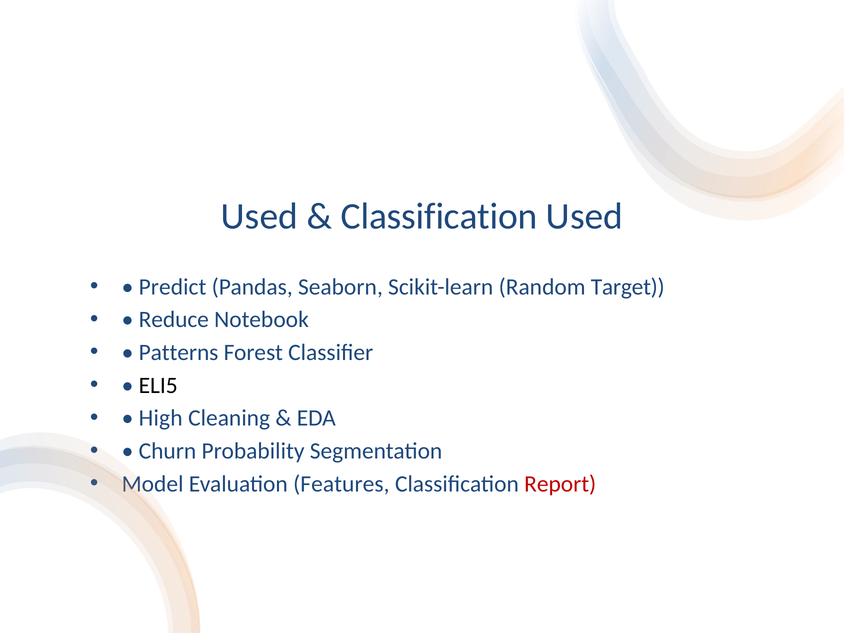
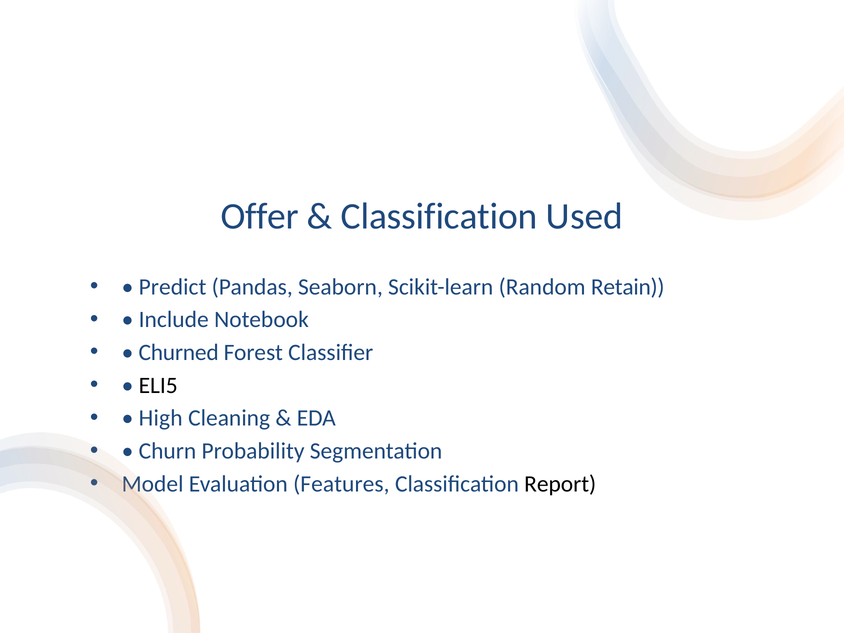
Used: Used -> Offer (260, 216)
Target: Target -> Retain (628, 287)
Reduce: Reduce -> Include (174, 320)
Patterns: Patterns -> Churned (179, 353)
Report colour: red -> black (560, 484)
